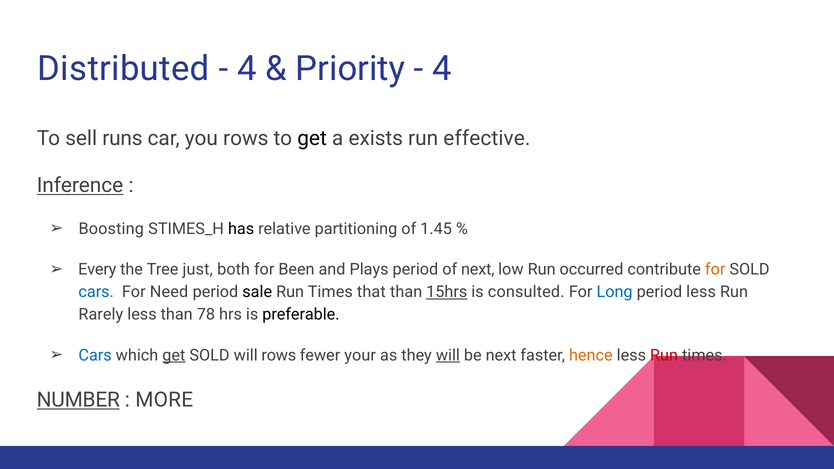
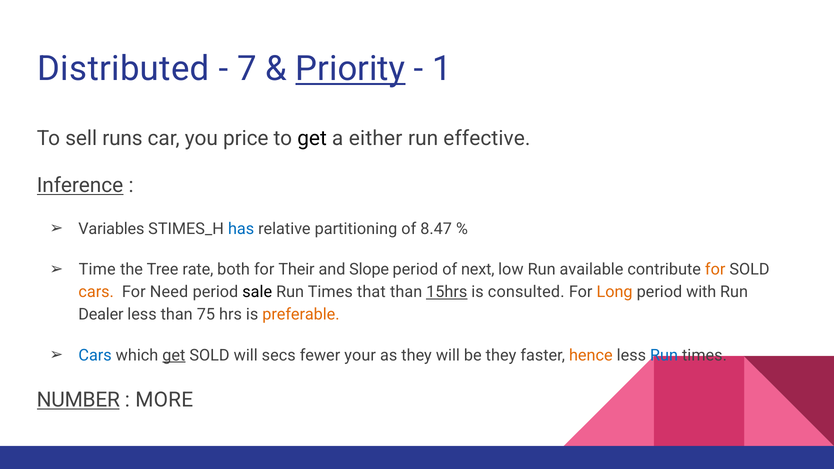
4: 4 -> 7 (247, 69)
Priority underline: none -> present (350, 69)
4: 4 -> 1 (442, 69)
you rows: rows -> price (246, 138)
exists: exists -> either (376, 138)
Boosting: Boosting -> Variables (111, 229)
has colour: black -> blue (241, 229)
1.45: 1.45 -> 8.47 (436, 229)
Every: Every -> Time (97, 270)
just: just -> rate (198, 270)
Been: Been -> Their (297, 270)
Plays: Plays -> Slope (369, 270)
occurred: occurred -> available (591, 270)
cars colour: blue -> orange (96, 292)
Long colour: blue -> orange (615, 292)
period less: less -> with (701, 292)
Rarely: Rarely -> Dealer (101, 314)
78: 78 -> 75 (206, 314)
preferable colour: black -> orange (301, 314)
will rows: rows -> secs (279, 355)
will underline: present -> none (448, 355)
be next: next -> they (501, 355)
Run colour: red -> blue (664, 355)
